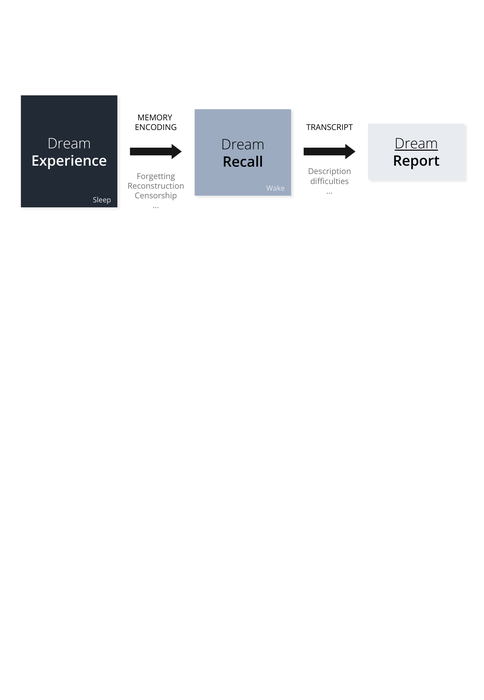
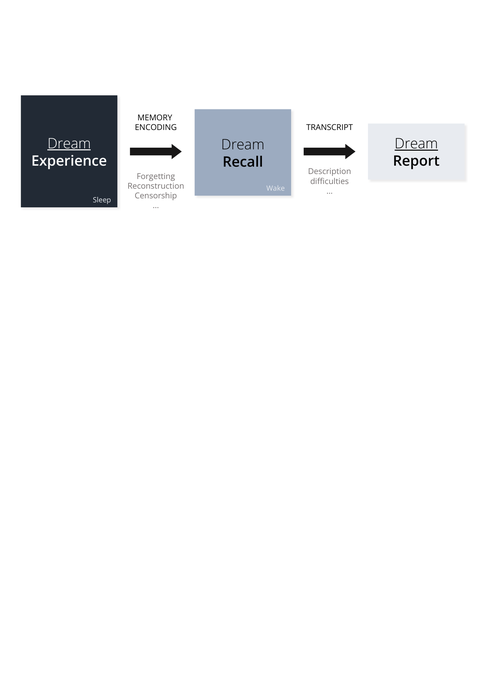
Dream underline: none -> present (69, 144)
